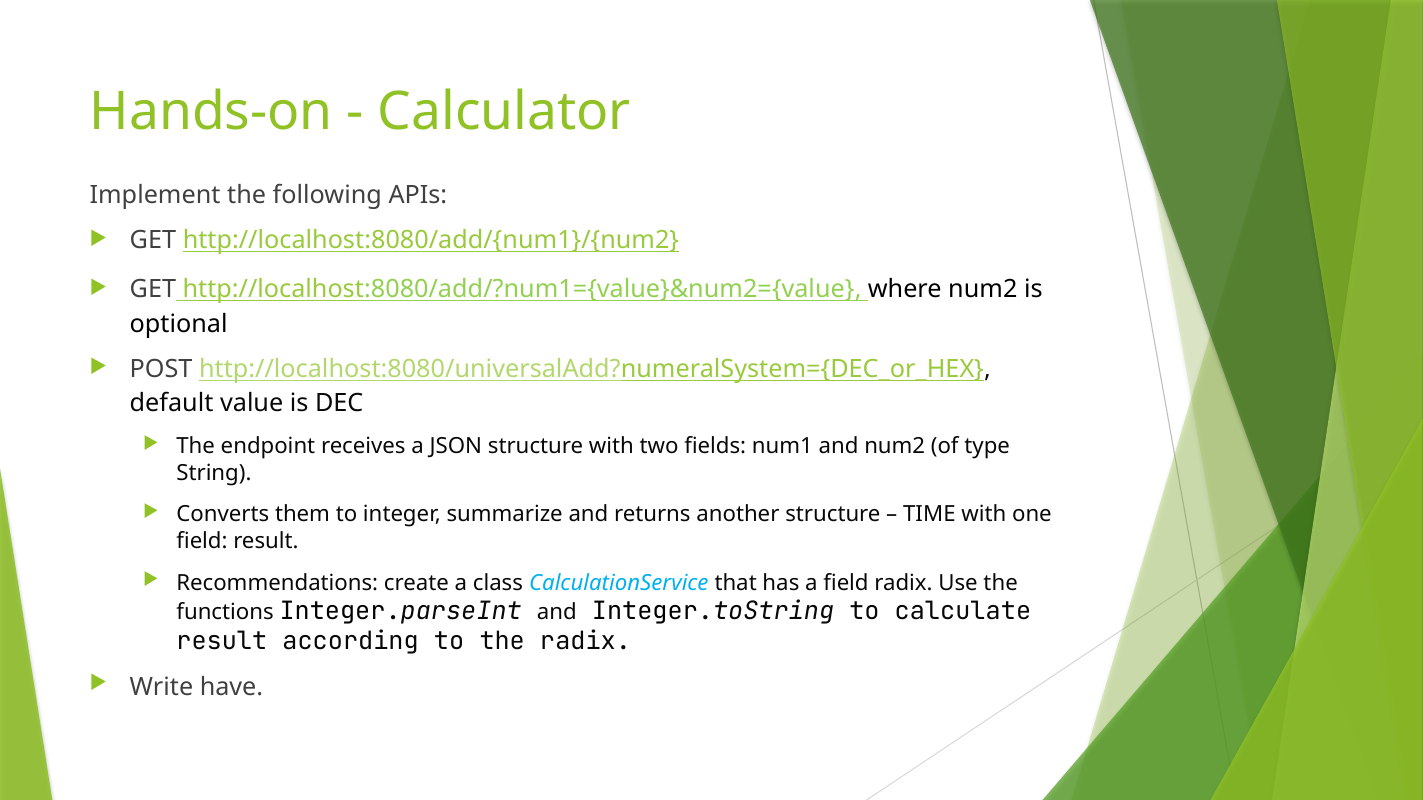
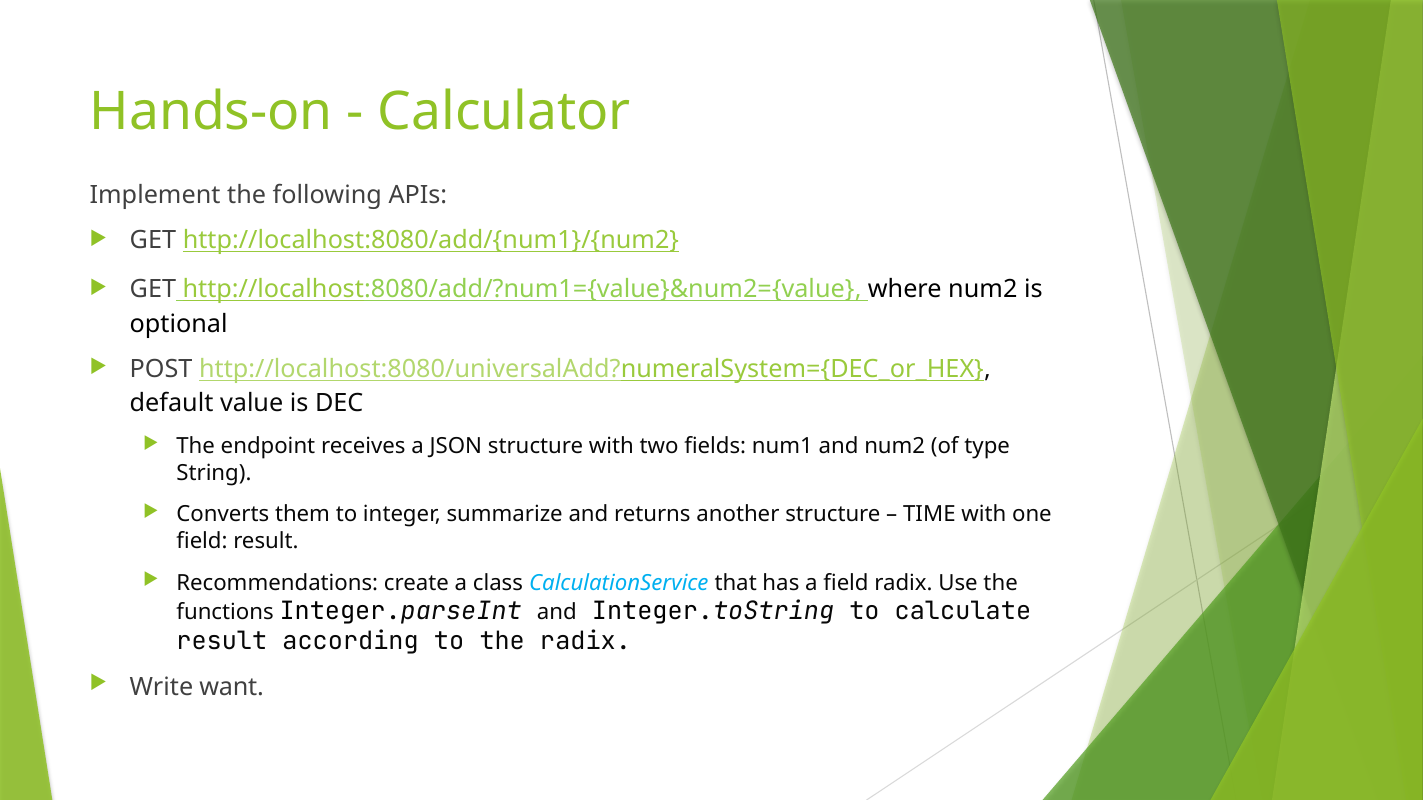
have: have -> want (232, 687)
